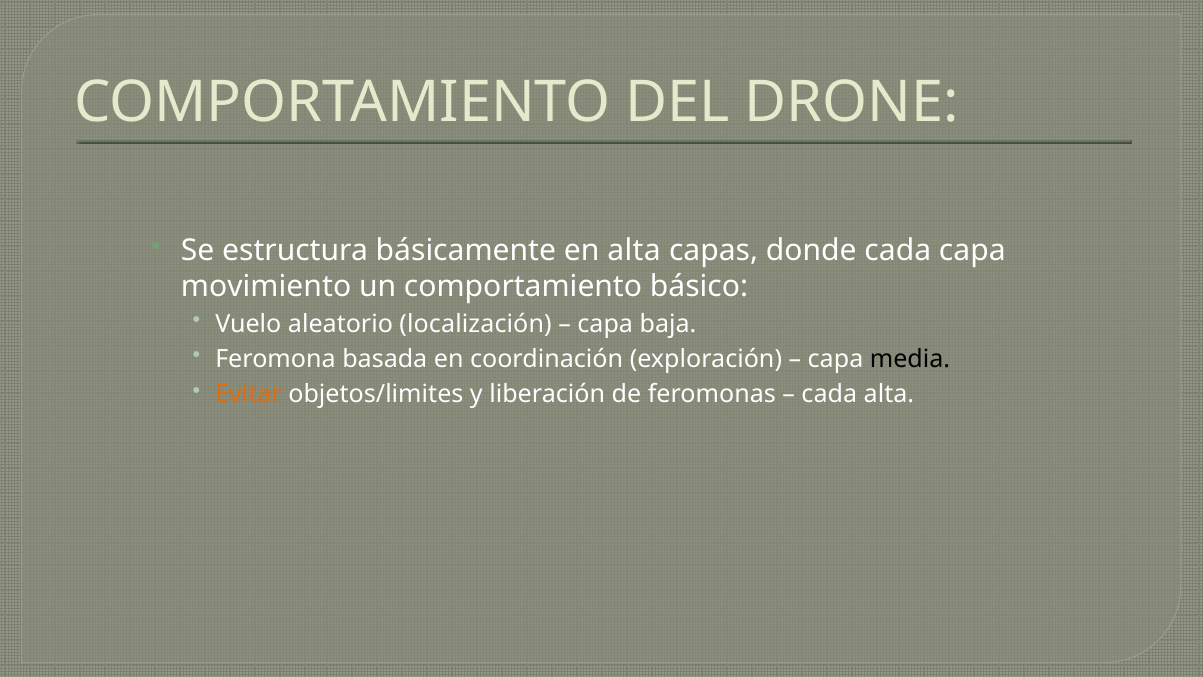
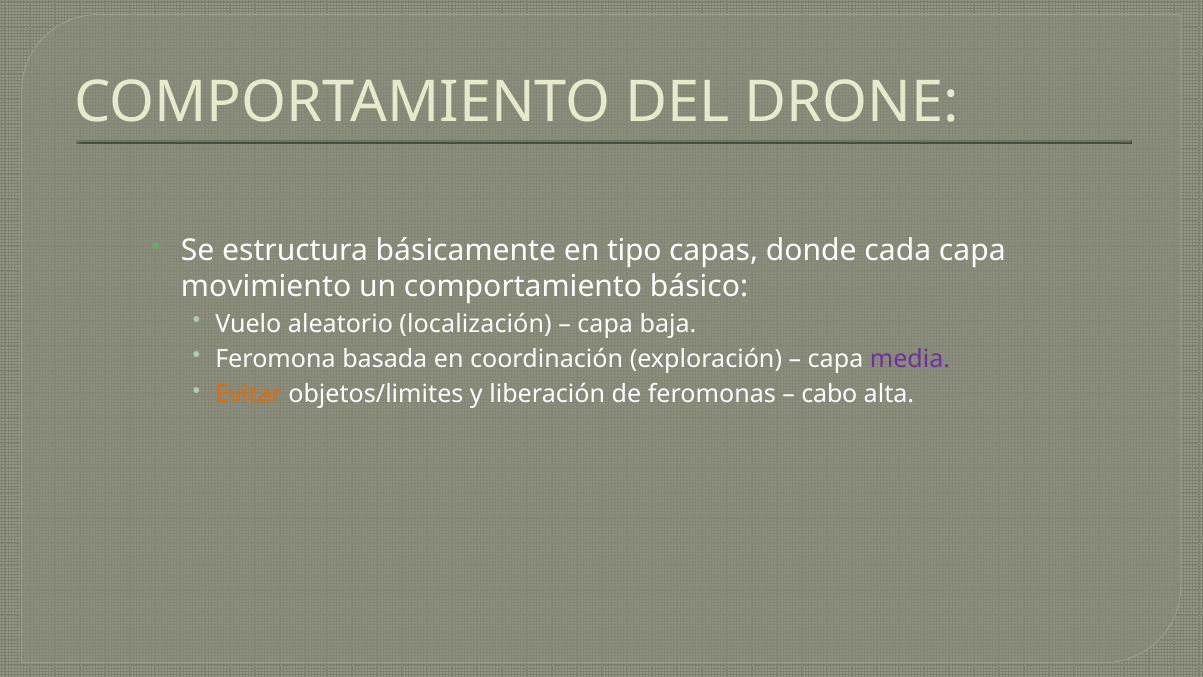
en alta: alta -> tipo (634, 250)
media colour: black -> purple (910, 359)
cada: cada -> cabo (829, 394)
